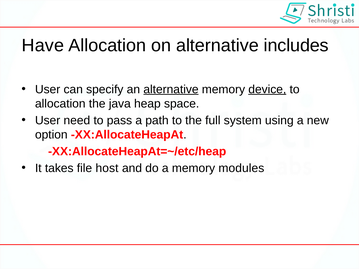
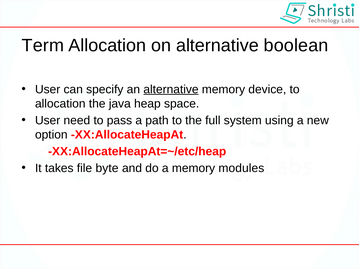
Have: Have -> Term (43, 45)
includes: includes -> boolean (296, 45)
device underline: present -> none (267, 89)
host: host -> byte (107, 168)
